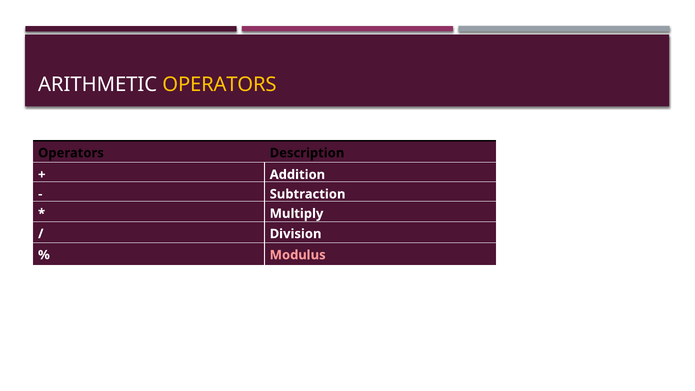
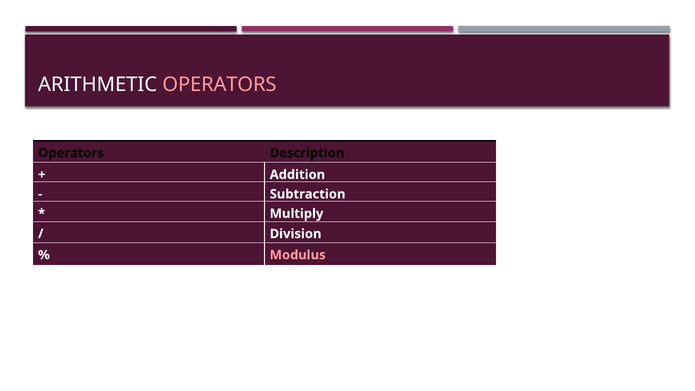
OPERATORS colour: yellow -> pink (219, 85)
